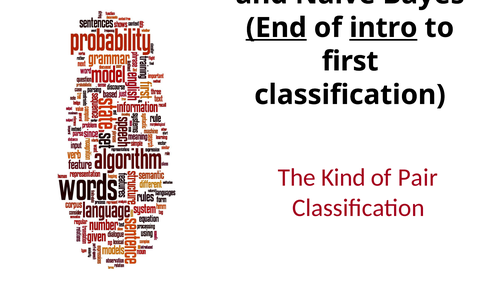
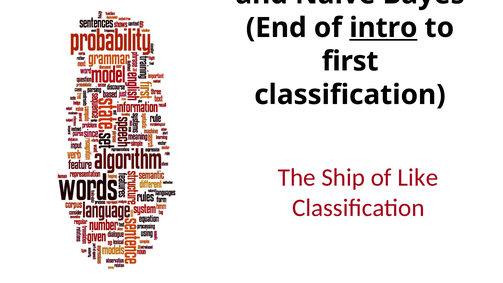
End underline: present -> none (276, 28)
Kind: Kind -> Ship (343, 178)
Pair: Pair -> Like (418, 178)
